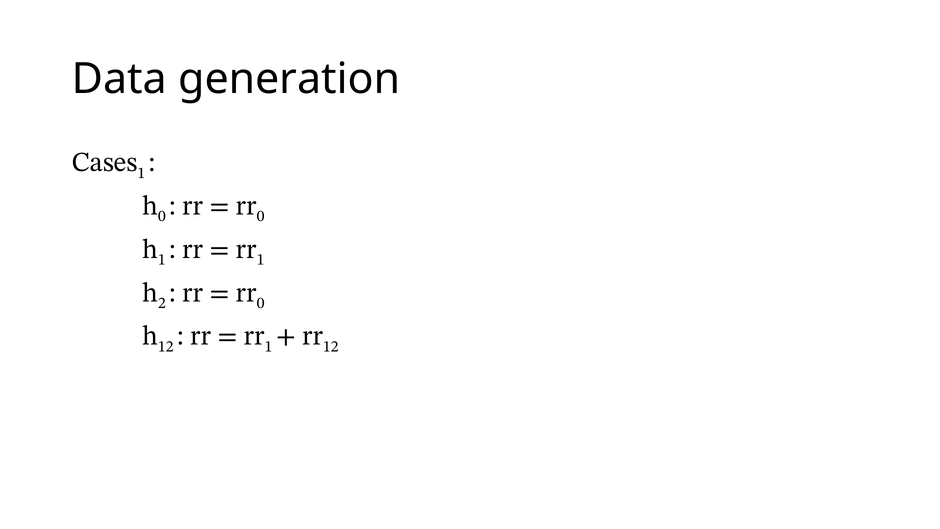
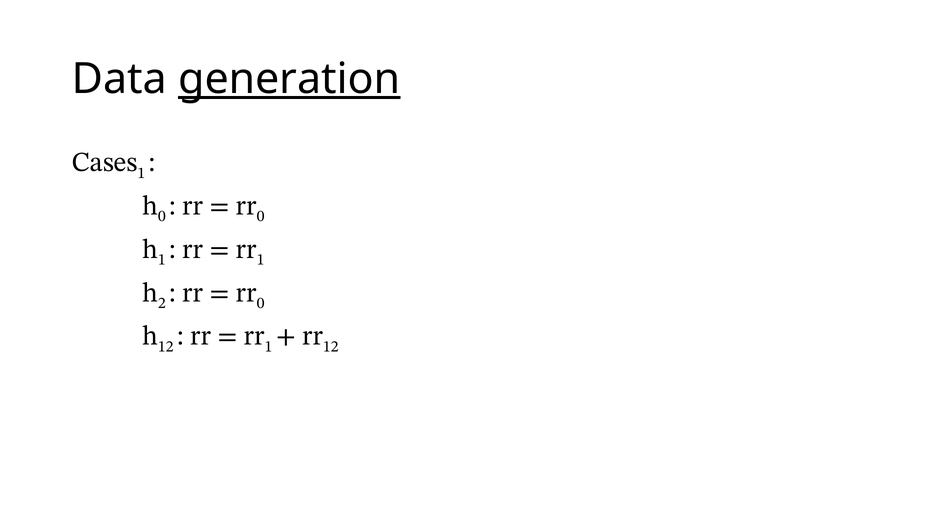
generation underline: none -> present (289, 79)
